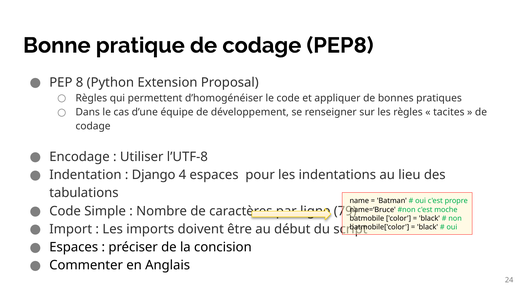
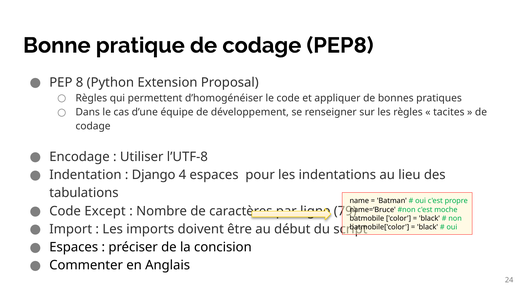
Simple: Simple -> Except (105, 211)
